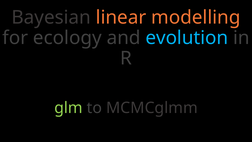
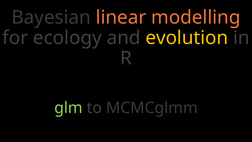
evolution colour: light blue -> yellow (187, 38)
